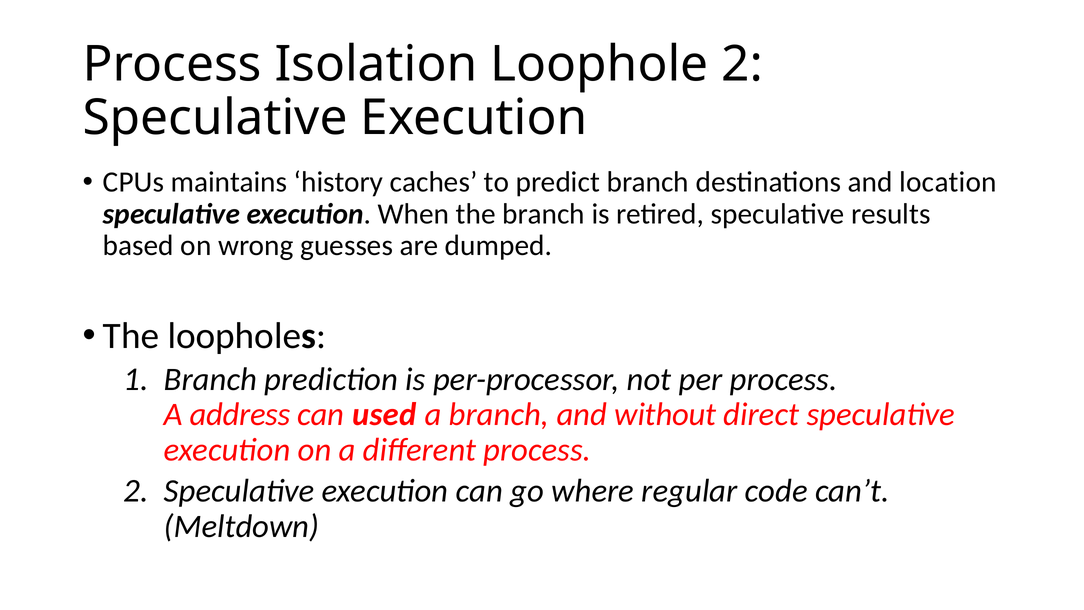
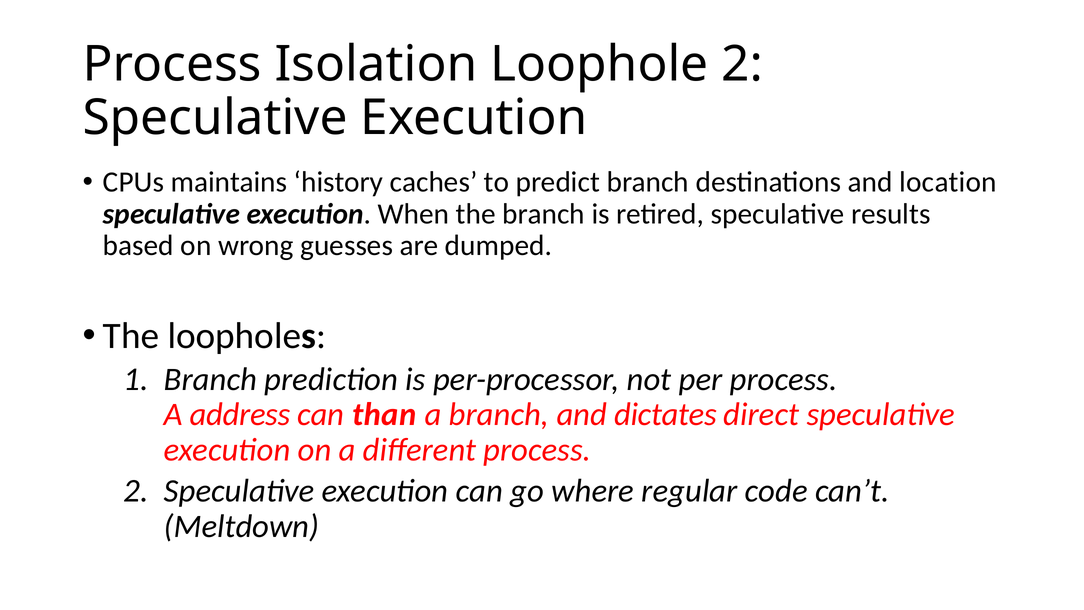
used: used -> than (384, 414)
without: without -> dictates (665, 414)
